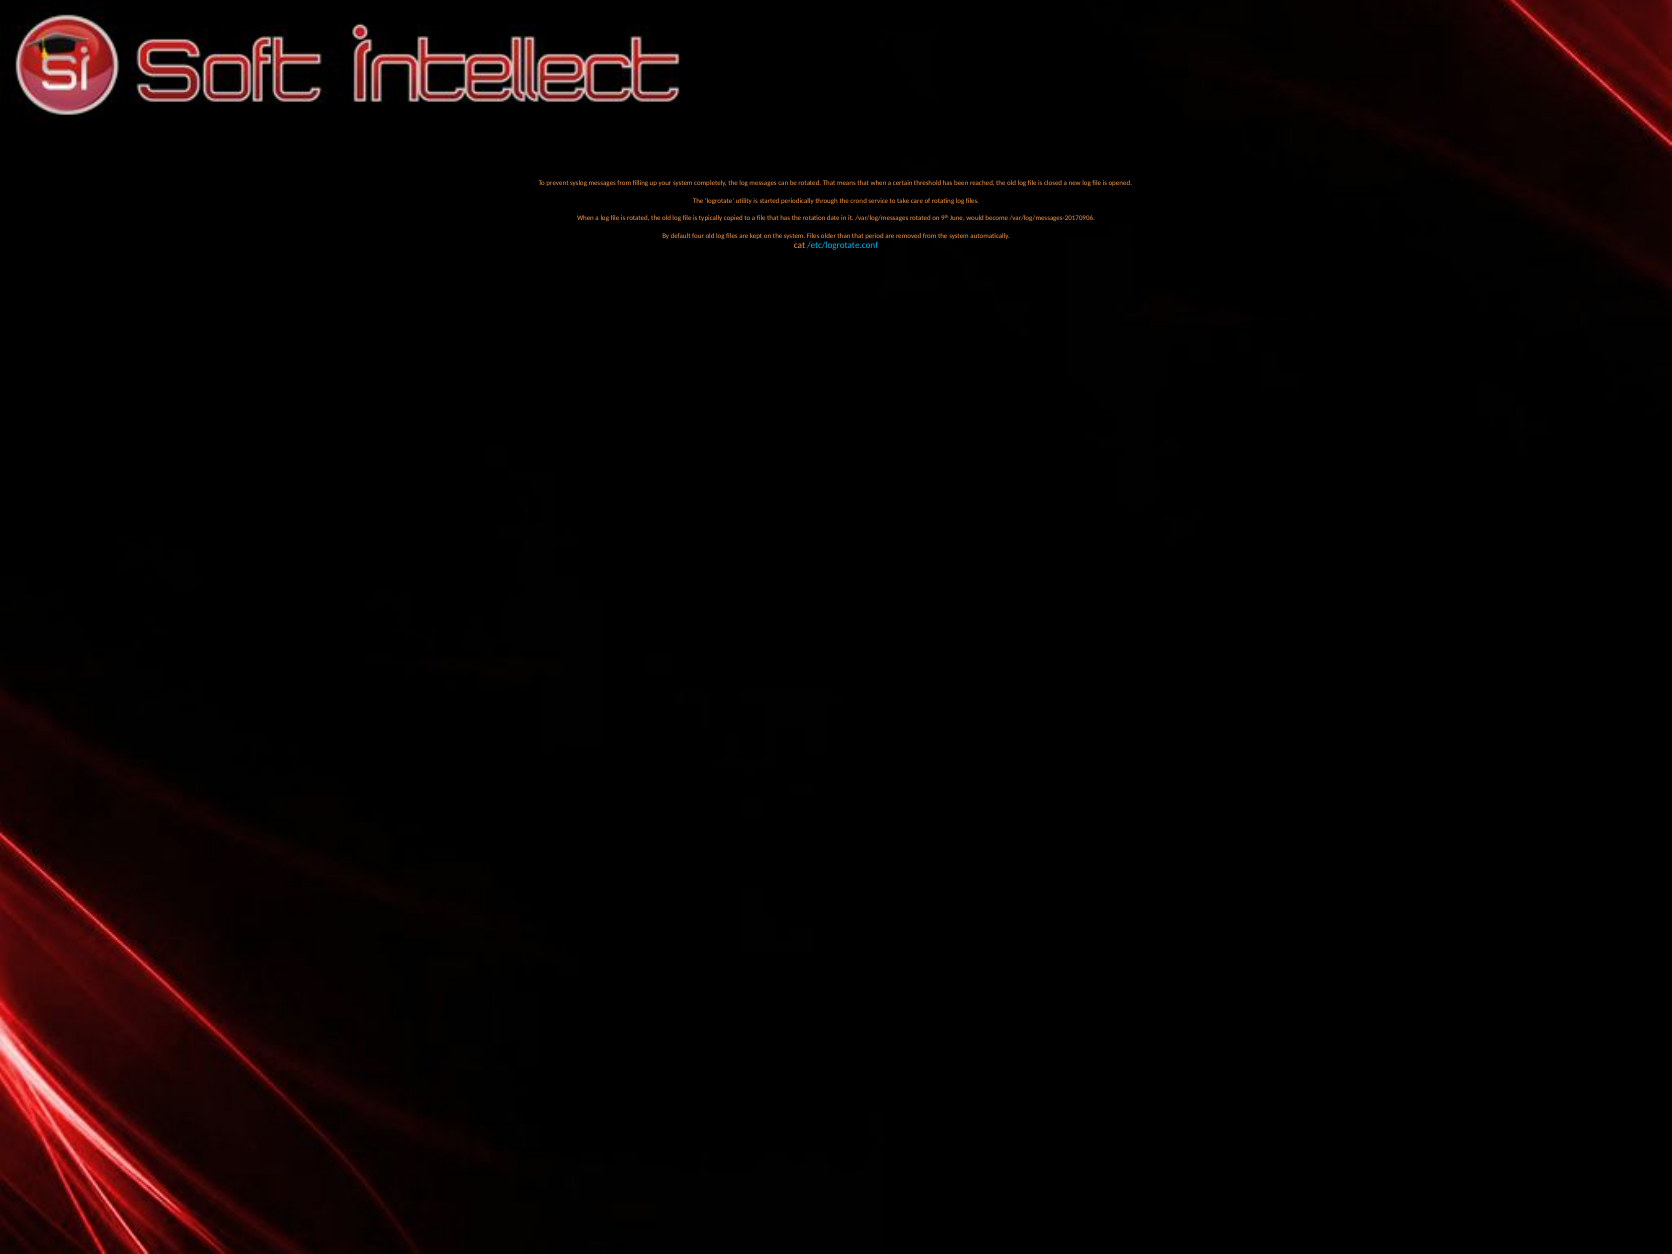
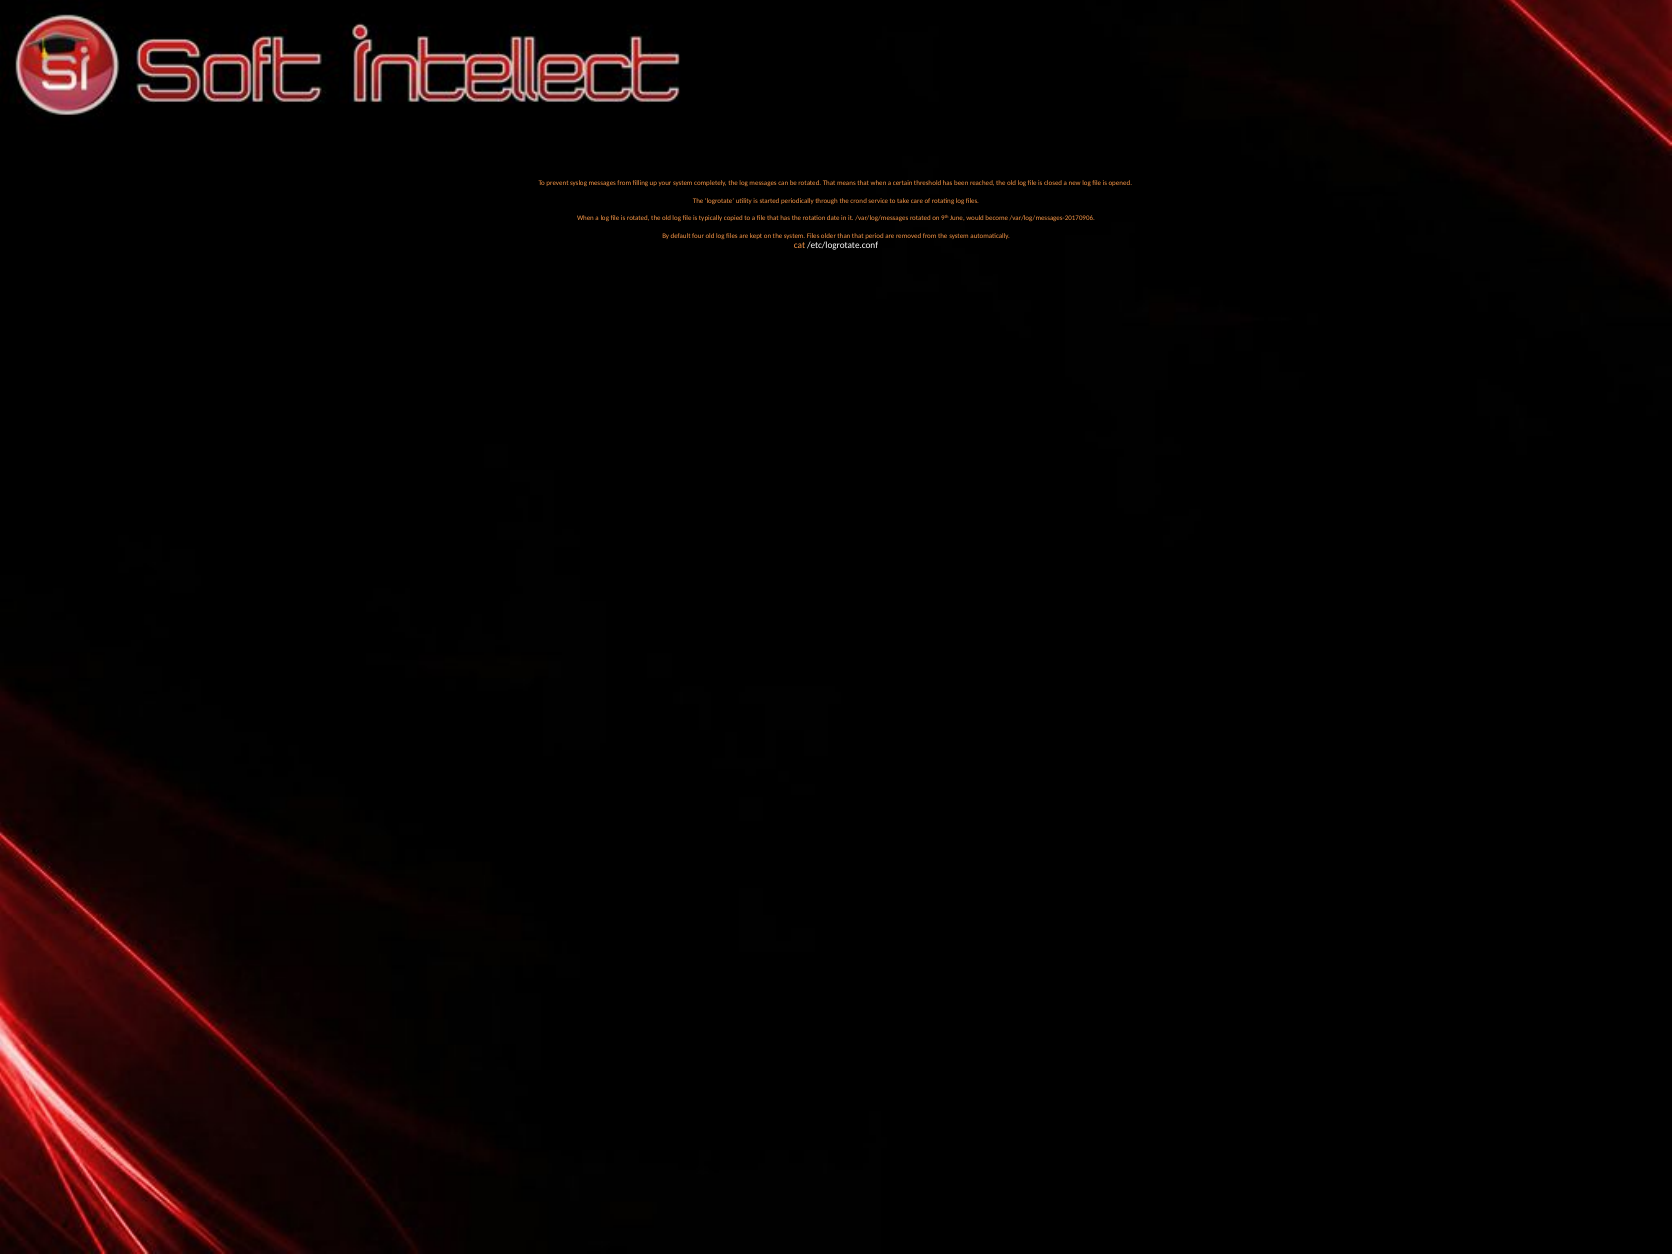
/etc/logrotate.conf colour: light blue -> white (843, 246)
